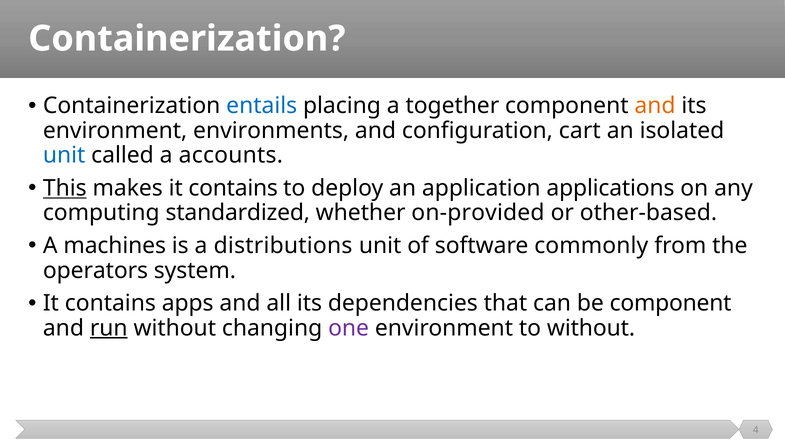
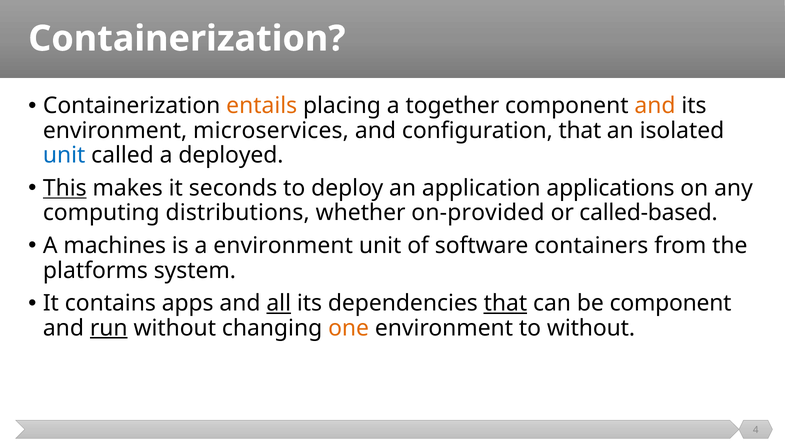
entails colour: blue -> orange (262, 106)
environments: environments -> microservices (271, 130)
configuration cart: cart -> that (580, 130)
accounts: accounts -> deployed (231, 155)
makes it contains: contains -> seconds (233, 188)
standardized: standardized -> distributions (238, 213)
other-based: other-based -> called-based (649, 213)
a distributions: distributions -> environment (283, 246)
commonly: commonly -> containers (591, 246)
operators: operators -> platforms (95, 270)
all underline: none -> present (279, 303)
that underline: none -> present (505, 303)
one colour: purple -> orange (349, 328)
